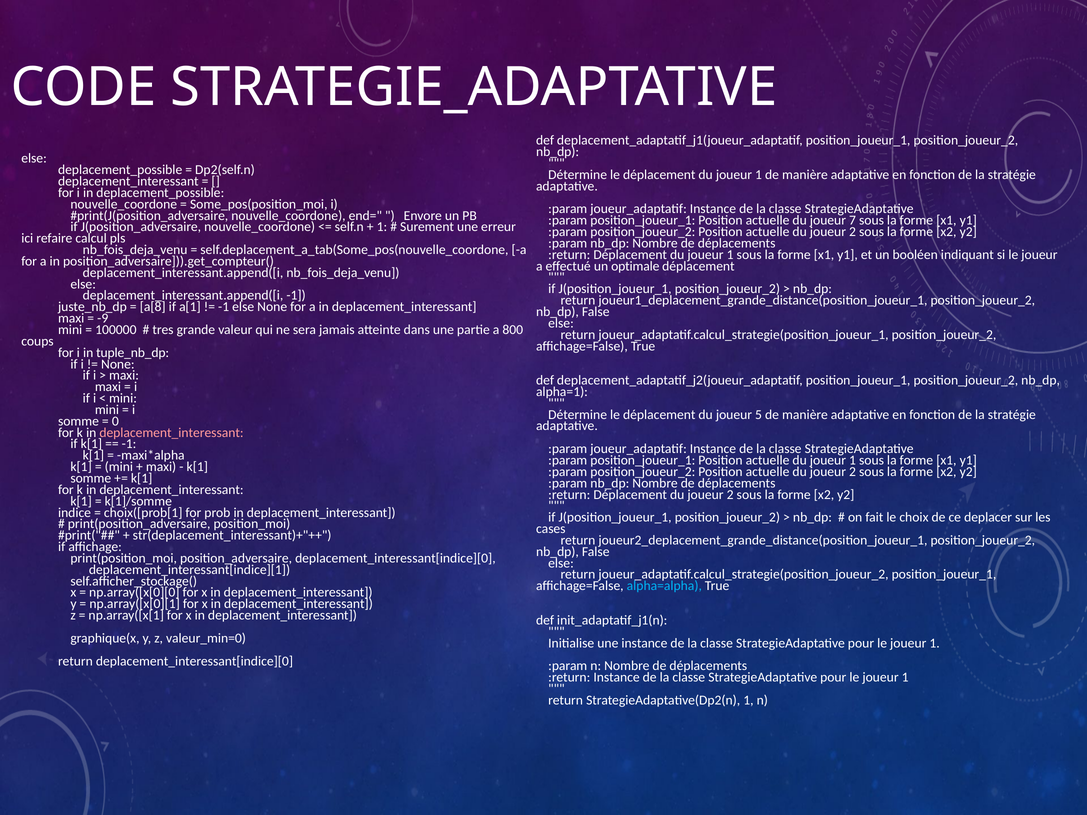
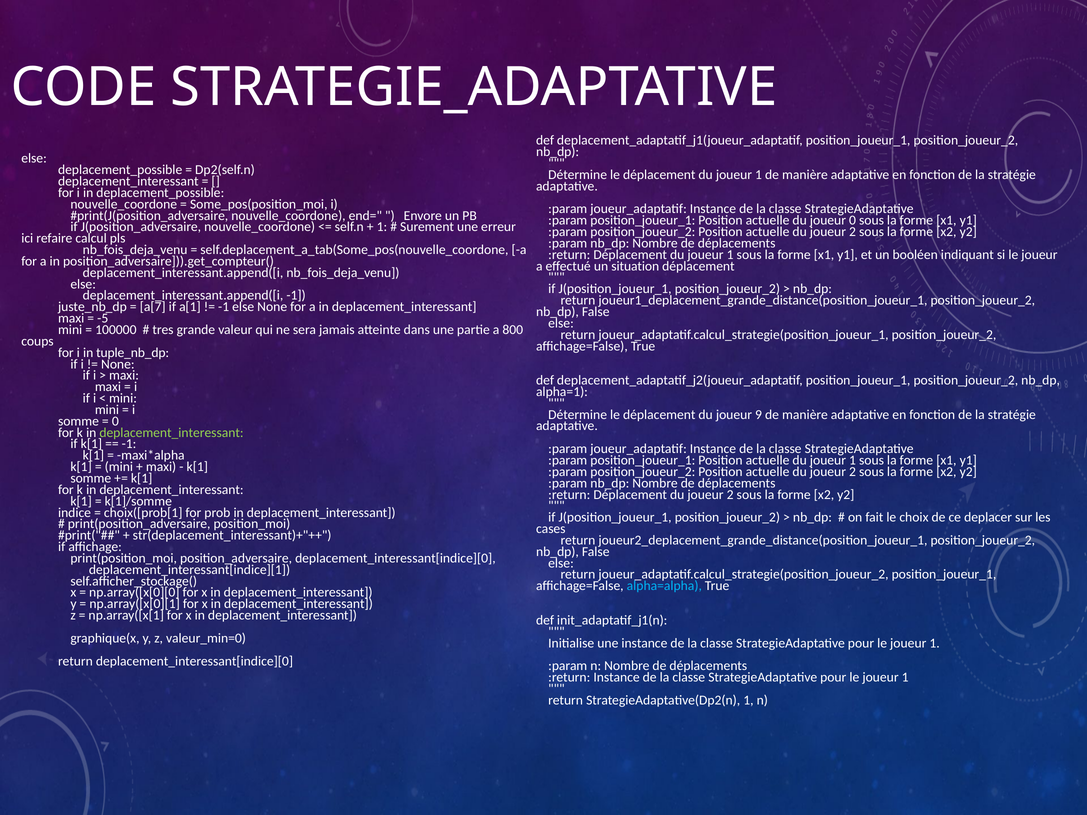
joueur 7: 7 -> 0 (853, 220)
optimale: optimale -> situation (635, 266)
a[8: a[8 -> a[7 (153, 307)
-9: -9 -> -5 (103, 318)
5: 5 -> 9 (758, 415)
deplacement_interessant colour: pink -> light green (171, 433)
